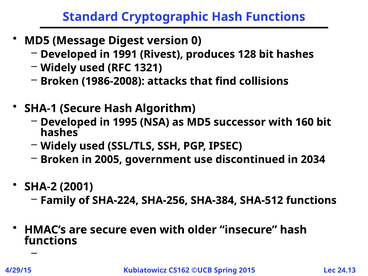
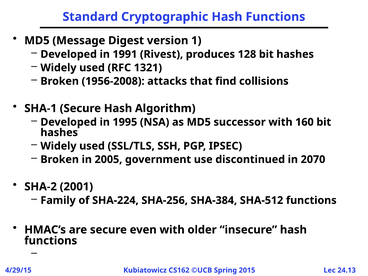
0: 0 -> 1 (196, 41)
1986-2008: 1986-2008 -> 1956-2008 (113, 81)
2034: 2034 -> 2070 (313, 159)
